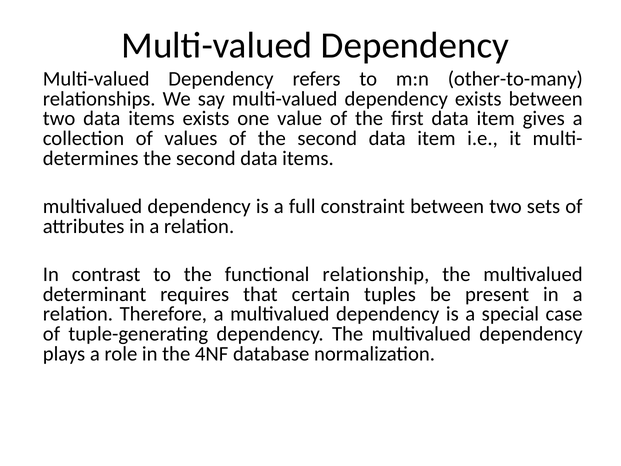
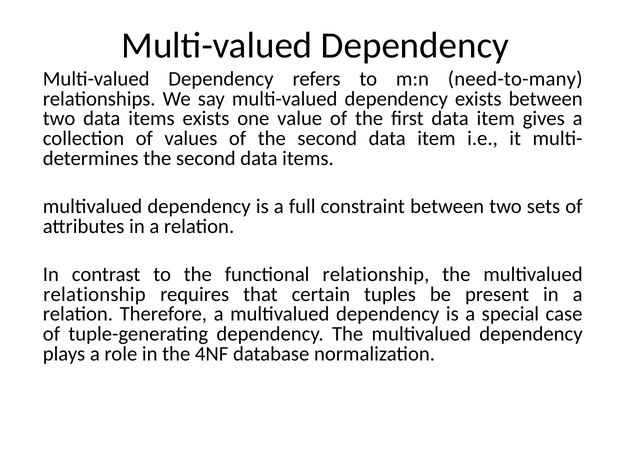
other-to-many: other-to-many -> need-to-many (515, 79)
determinant: determinant -> relationship (94, 294)
